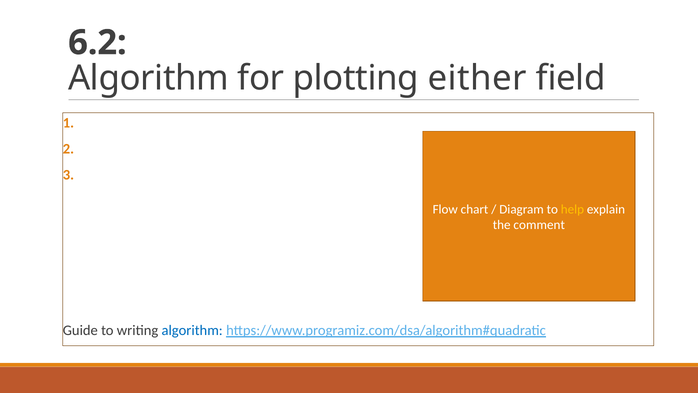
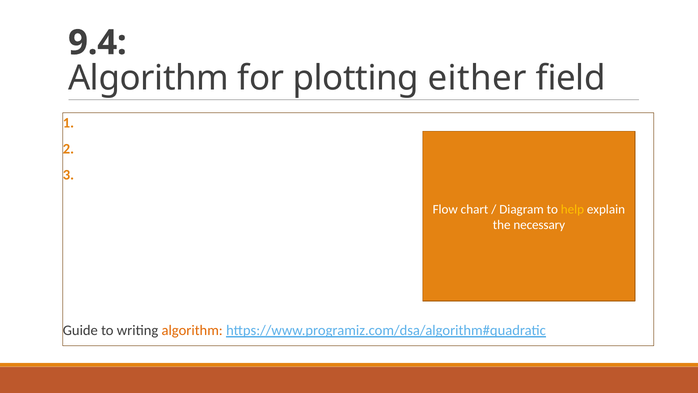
6.2: 6.2 -> 9.4 (97, 43)
comment: comment -> necessary (539, 225)
algorithm colour: blue -> orange (192, 330)
